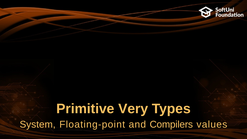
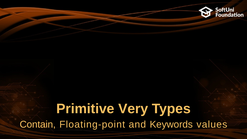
System: System -> Contain (38, 124)
Compilers: Compilers -> Keywords (171, 124)
